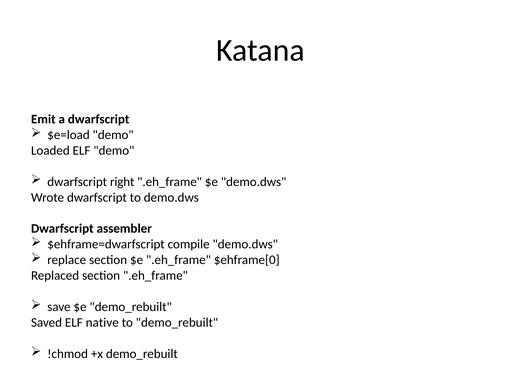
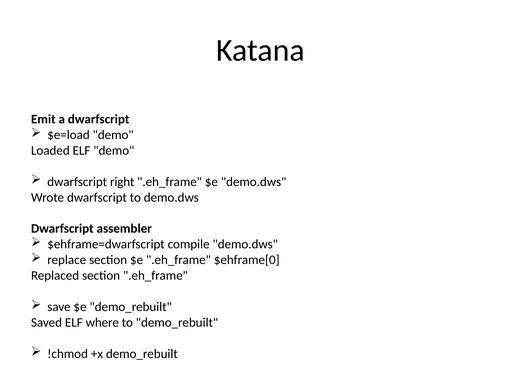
native: native -> where (102, 322)
